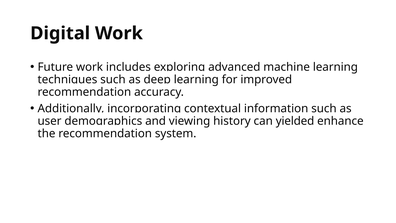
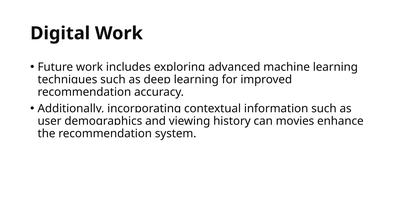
yielded: yielded -> movies (295, 121)
